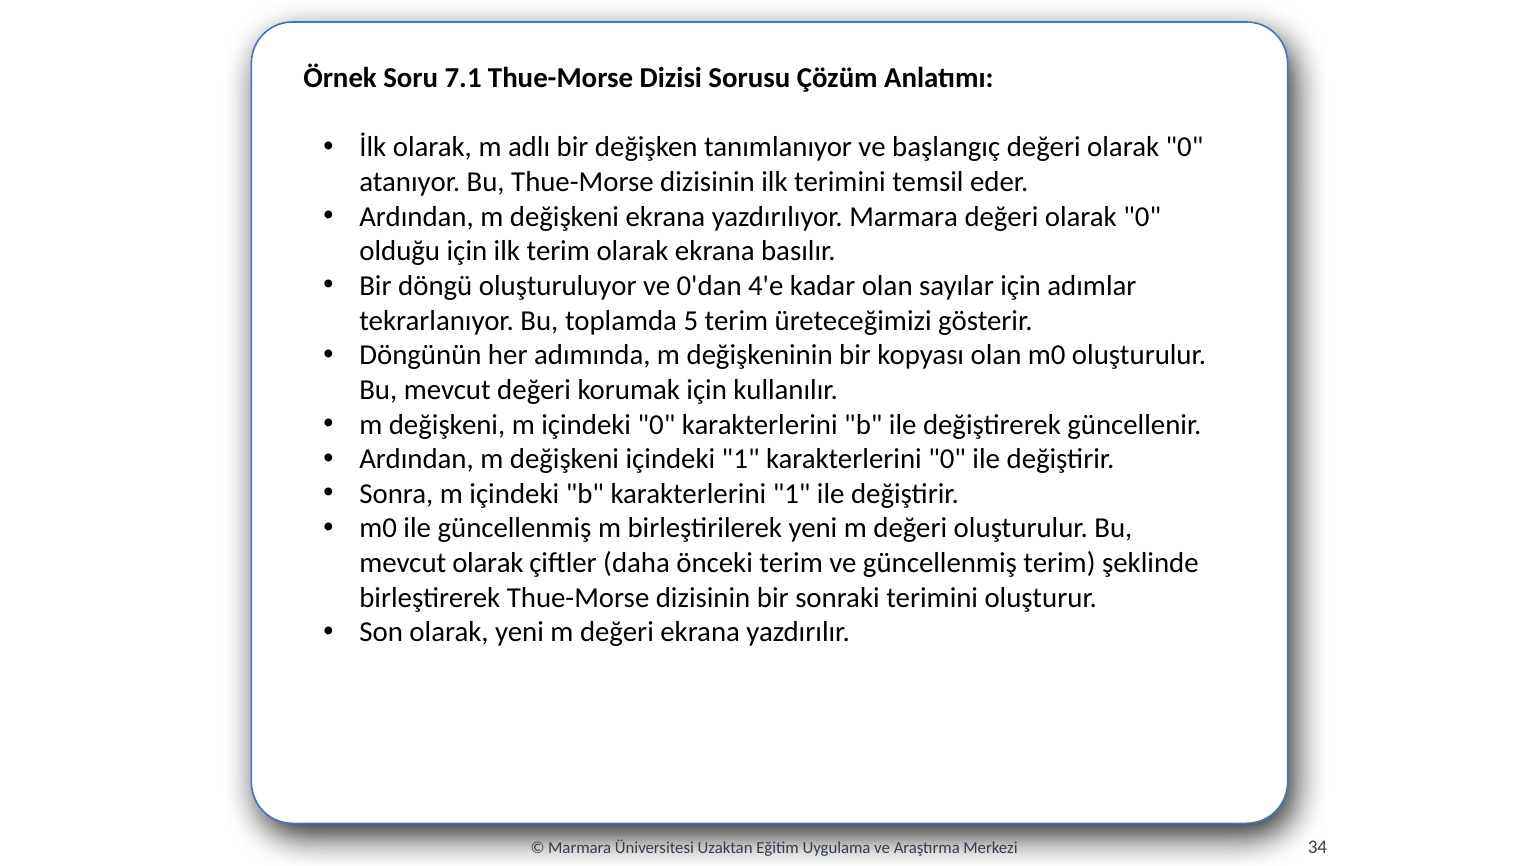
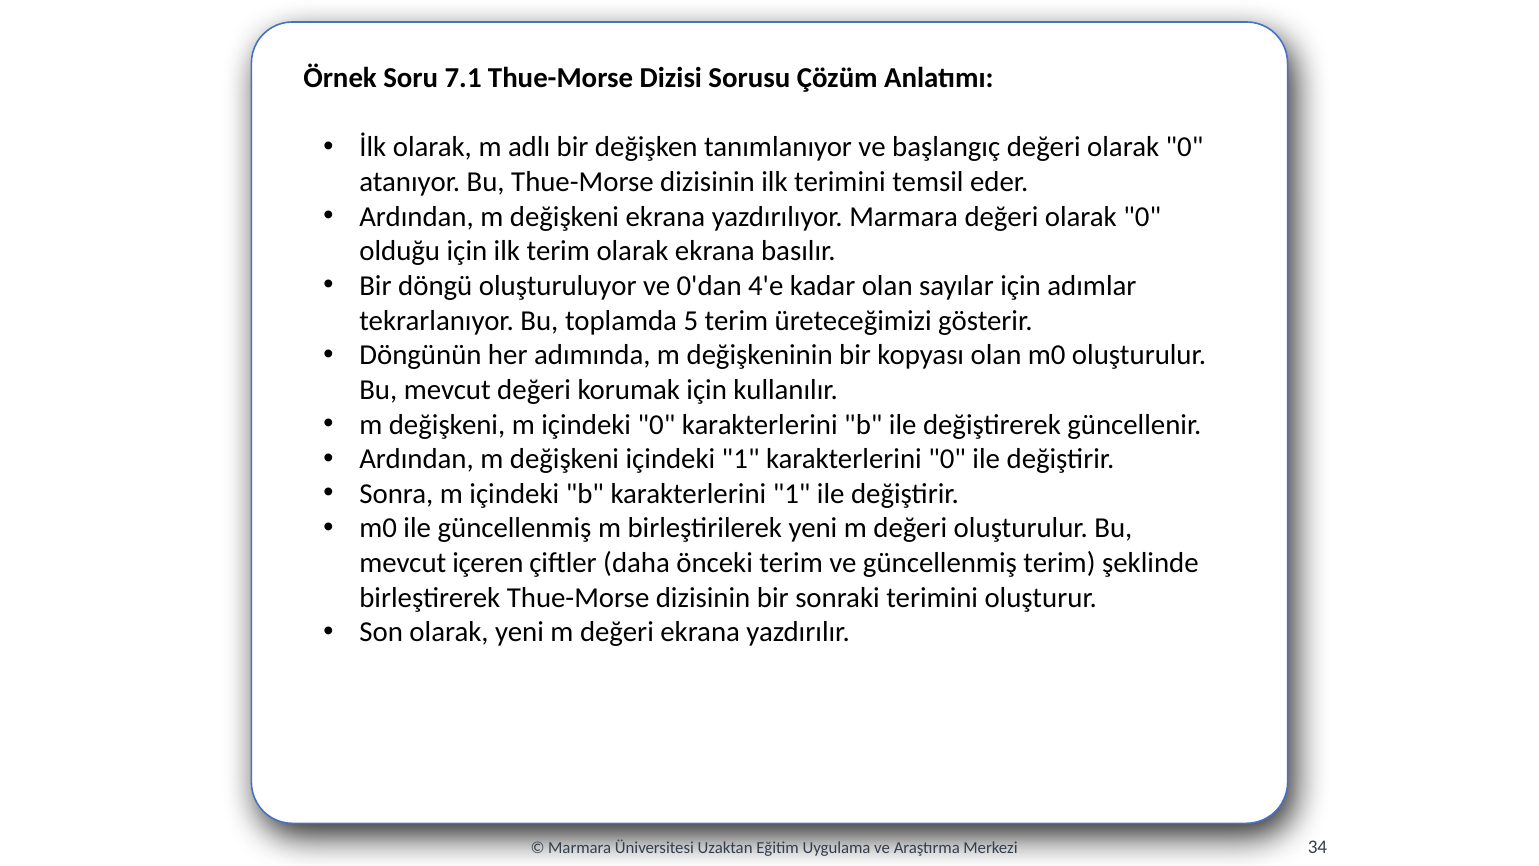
mevcut olarak: olarak -> içeren (488, 563)
